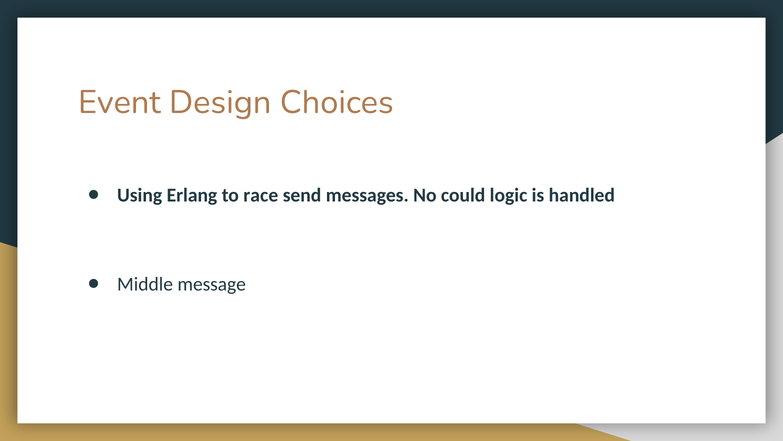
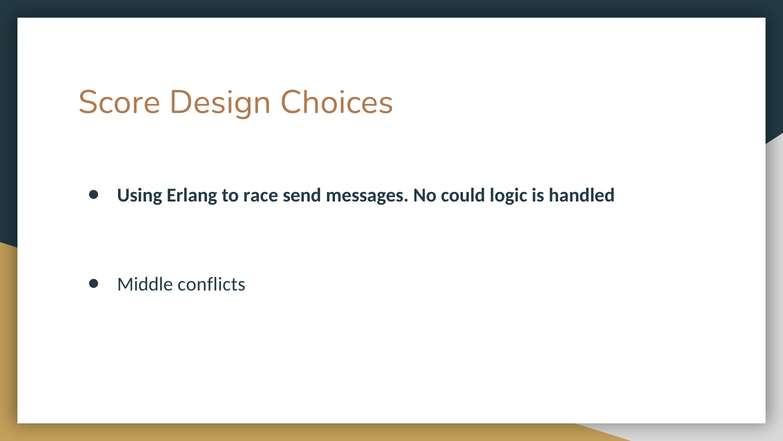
Event: Event -> Score (119, 102)
message: message -> conflicts (212, 284)
